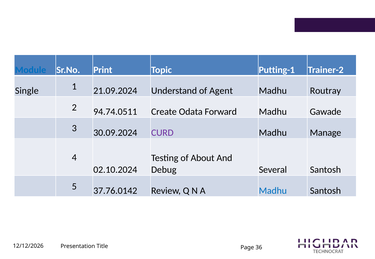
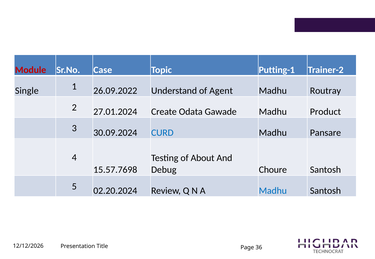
Module colour: blue -> red (31, 70)
Print: Print -> Case (103, 70)
21.09.2024: 21.09.2024 -> 26.09.2022 (115, 91)
94.74.0511: 94.74.0511 -> 27.01.2024 (115, 112)
Forward: Forward -> Gawade (221, 112)
Gawade: Gawade -> Product (325, 112)
CURD colour: purple -> blue (162, 133)
Manage: Manage -> Pansare (325, 133)
02.10.2024: 02.10.2024 -> 15.57.7698 (115, 170)
Several: Several -> Choure (273, 170)
37.76.0142: 37.76.0142 -> 02.20.2024 (115, 191)
